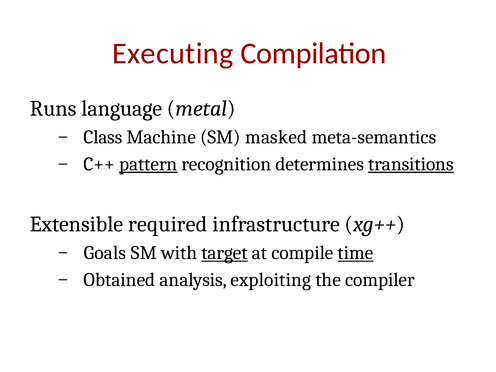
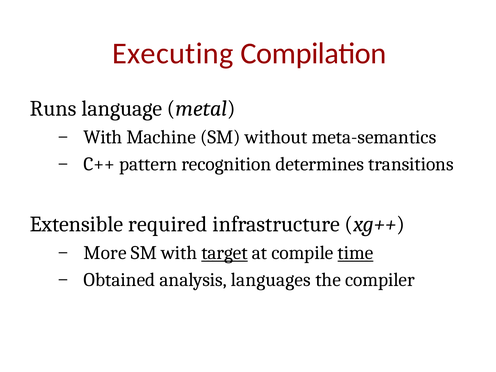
Class: Class -> With (103, 137)
masked: masked -> without (276, 137)
pattern underline: present -> none (148, 164)
transitions underline: present -> none (411, 164)
Goals: Goals -> More (105, 253)
exploiting: exploiting -> languages (271, 280)
